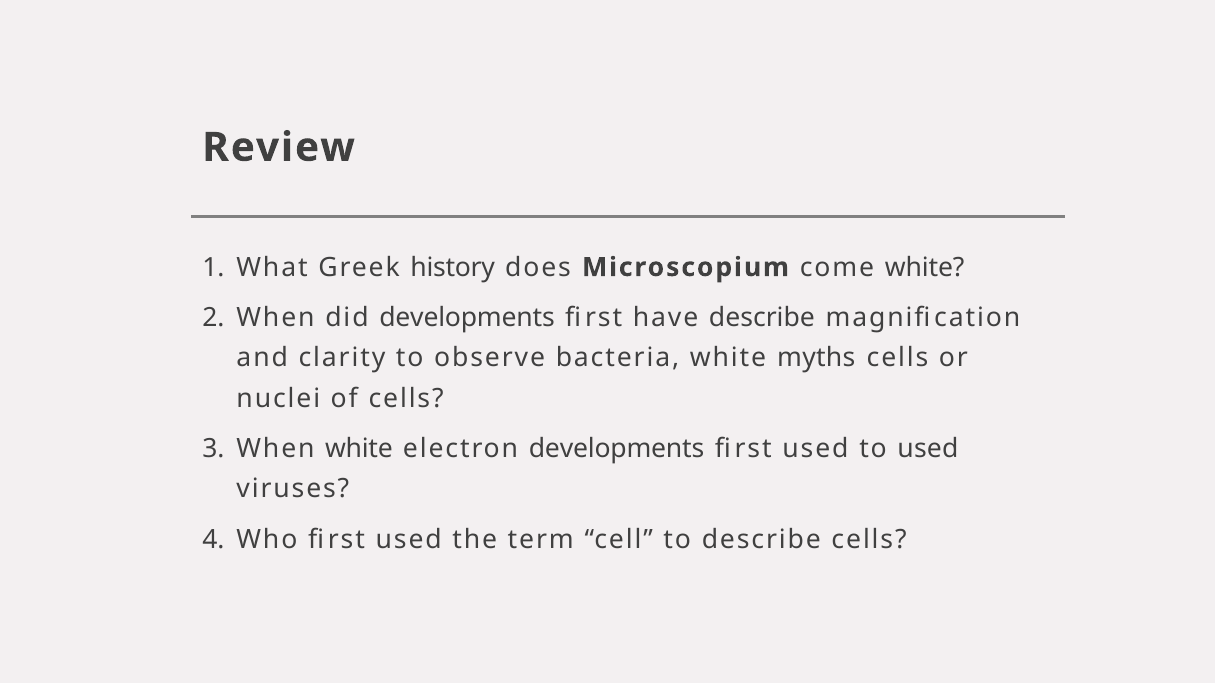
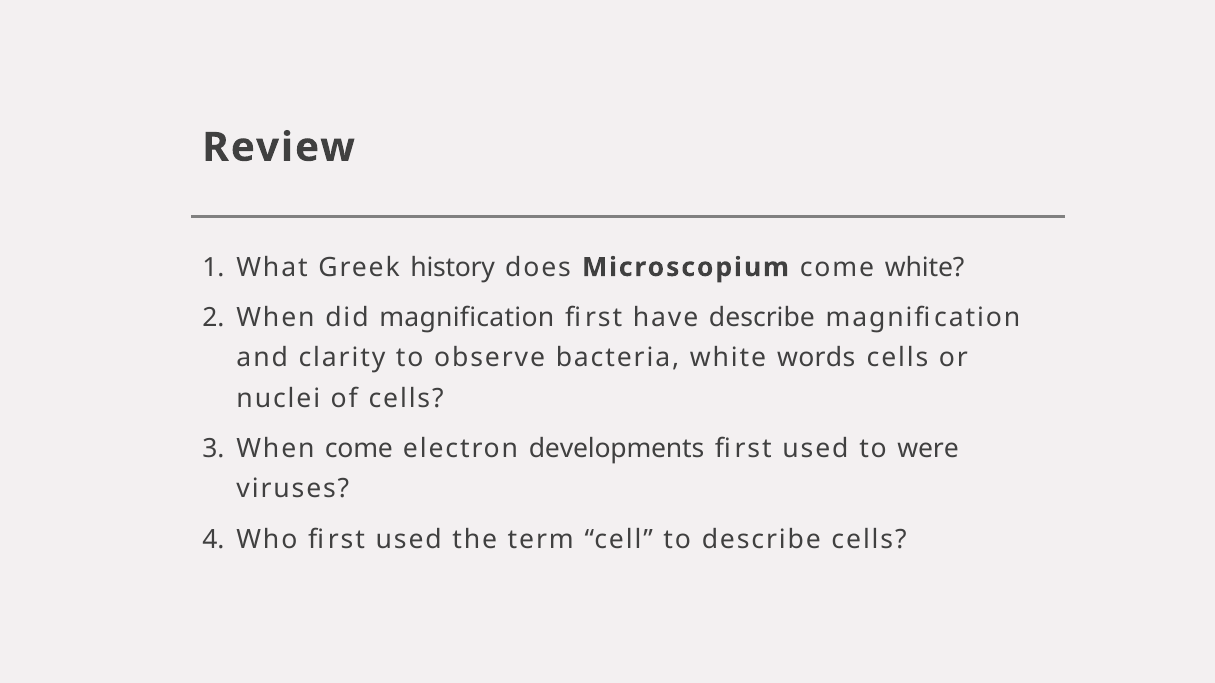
did developments: developments -> magnification (467, 318)
myths: myths -> words (816, 358)
When white: white -> come (359, 449)
to used: used -> were (928, 449)
